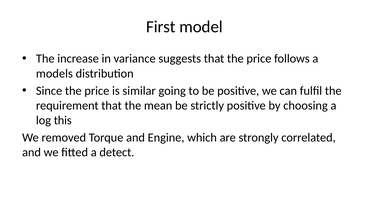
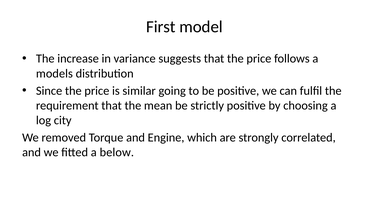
this: this -> city (63, 120)
detect: detect -> below (117, 152)
